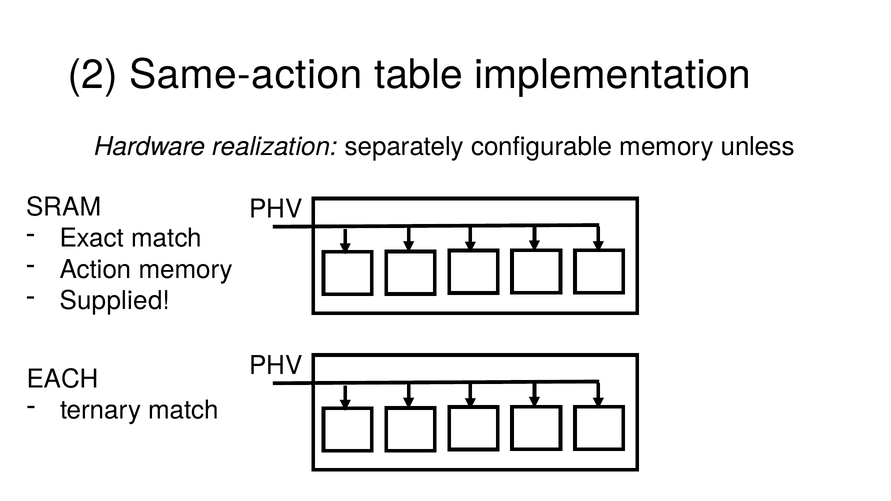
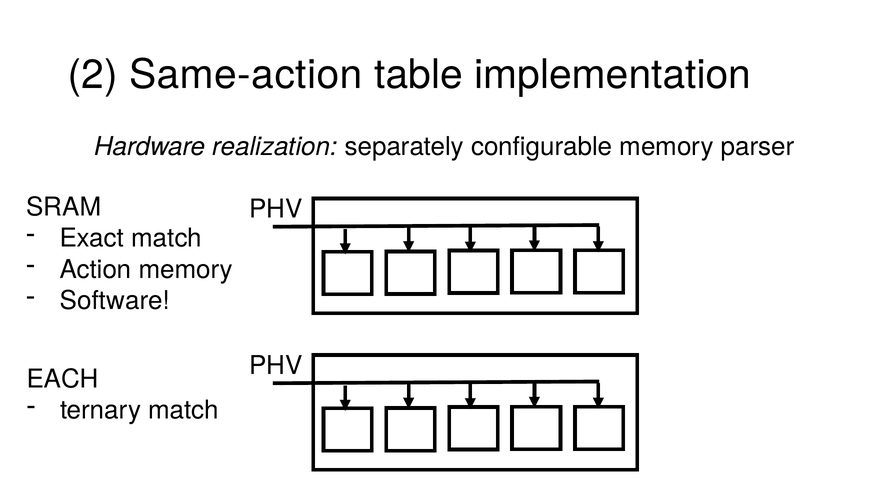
unless: unless -> parser (758, 147)
Supplied: Supplied -> Software (115, 301)
